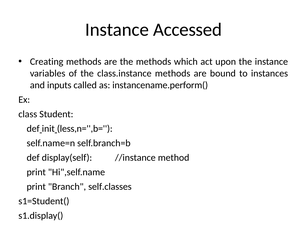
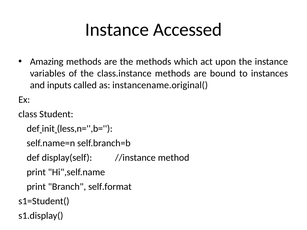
Creating: Creating -> Amazing (47, 62)
instancename.perform(: instancename.perform( -> instancename.original( (160, 85)
self.classes: self.classes -> self.format (110, 187)
